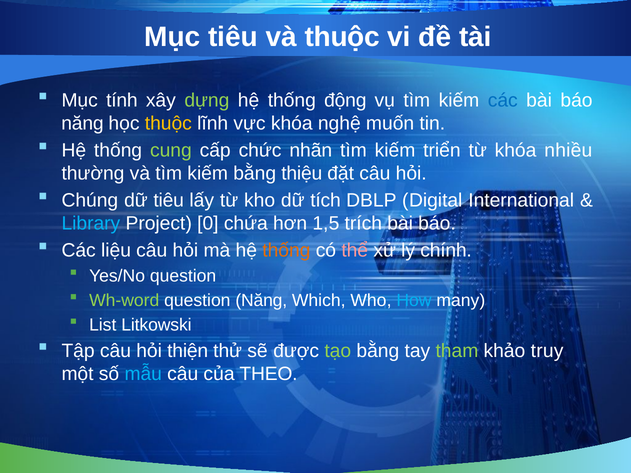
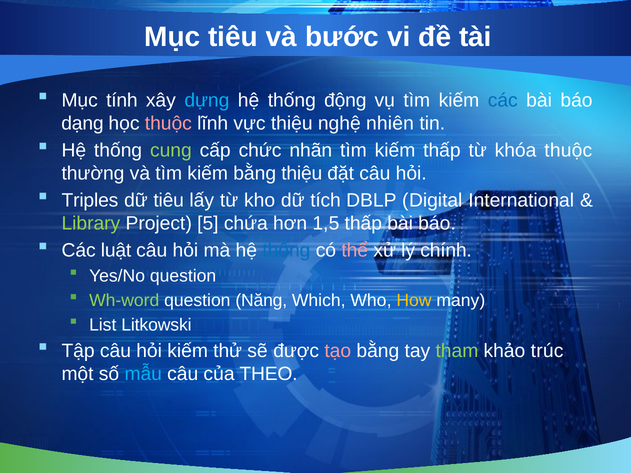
và thuộc: thuộc -> bước (342, 37)
dựng colour: light green -> light blue (207, 100)
năng: năng -> dạng (82, 123)
thuộc colour: yellow -> pink (168, 123)
vực khóa: khóa -> thiệu (292, 123)
muốn: muốn -> nhiên (390, 123)
kiếm triển: triển -> thấp (442, 150)
khóa nhiều: nhiều -> thuộc (568, 150)
Chúng: Chúng -> Triples (90, 200)
Library colour: light blue -> light green (91, 224)
0: 0 -> 5 (208, 224)
1,5 trích: trích -> thấp (363, 224)
liệu: liệu -> luật (116, 251)
thống colour: orange -> blue (286, 251)
How colour: light blue -> yellow (414, 301)
hỏi thiện: thiện -> kiếm (188, 351)
tạo colour: light green -> pink (338, 351)
truy: truy -> trúc (547, 351)
